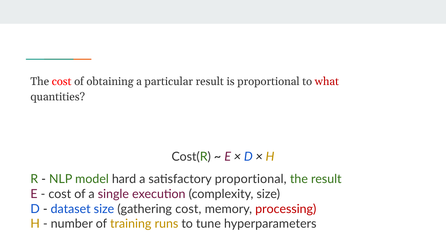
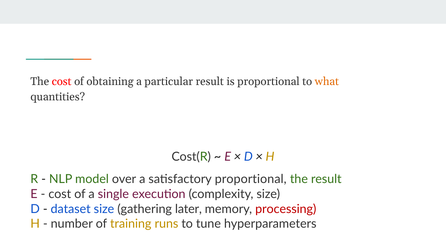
what colour: red -> orange (327, 81)
hard: hard -> over (124, 179)
gathering cost: cost -> later (188, 209)
